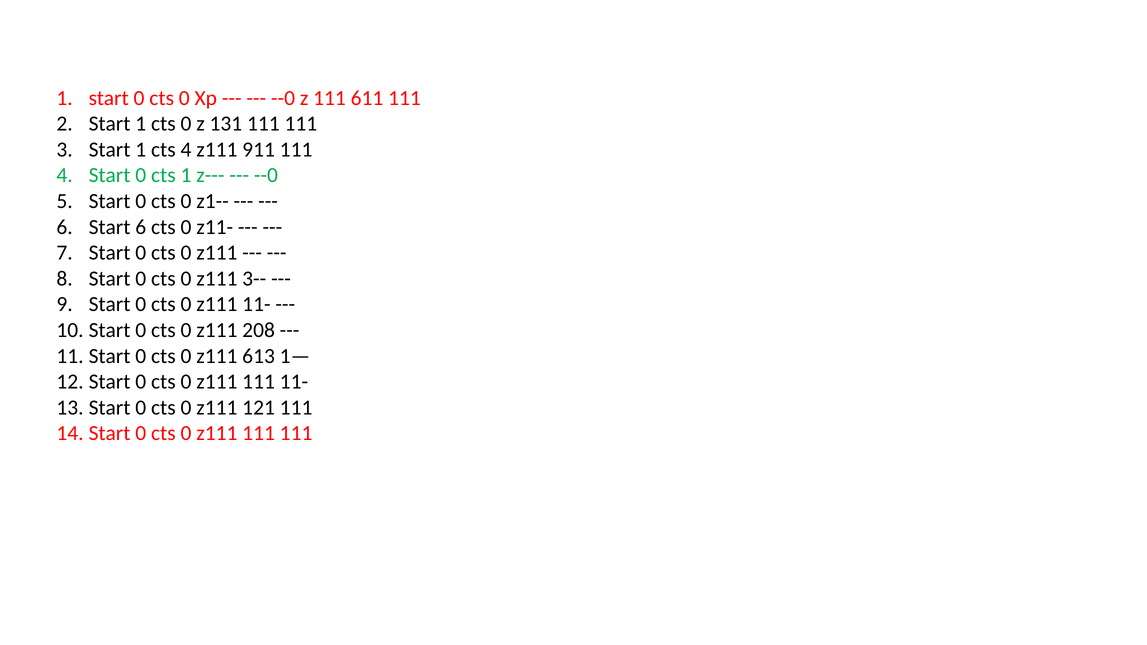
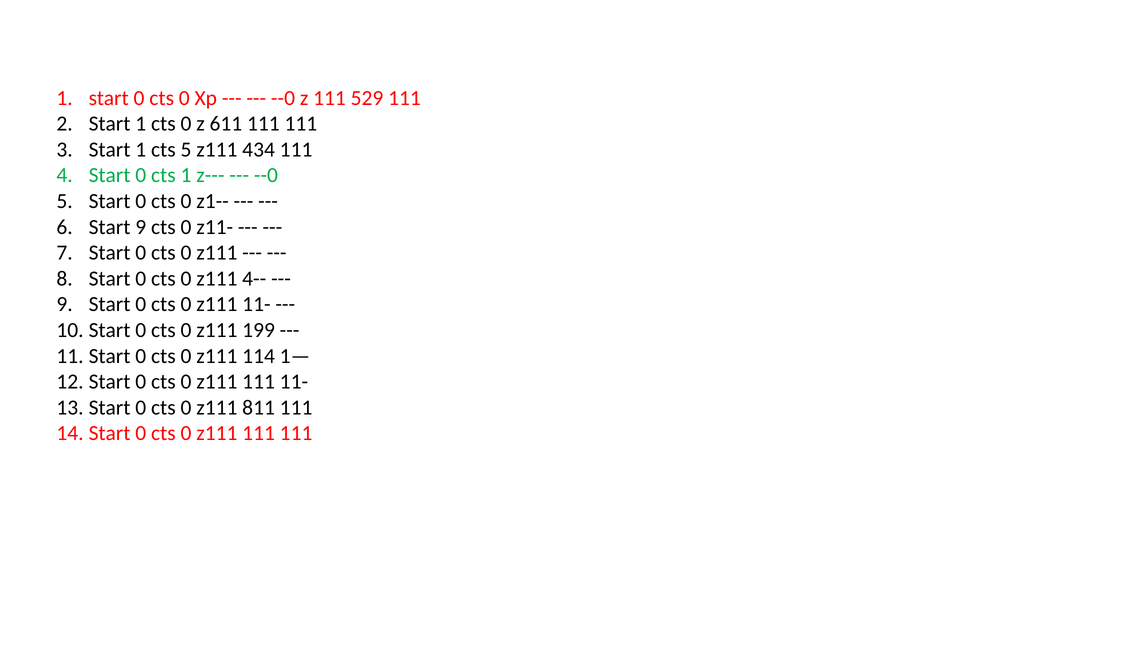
611: 611 -> 529 (367, 98)
131: 131 -> 611 (226, 124)
cts 4: 4 -> 5 (186, 150)
911: 911 -> 434 (259, 150)
Start 6: 6 -> 9 (141, 227)
3--: 3-- -> 4-- (254, 279)
208: 208 -> 199 (259, 330)
613: 613 -> 114 (259, 356)
121: 121 -> 811 (259, 408)
